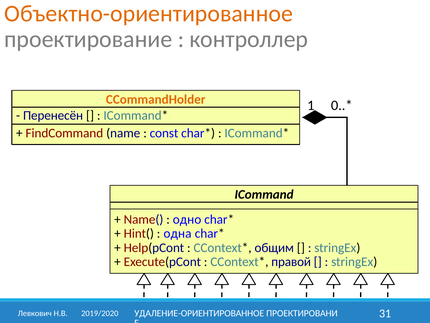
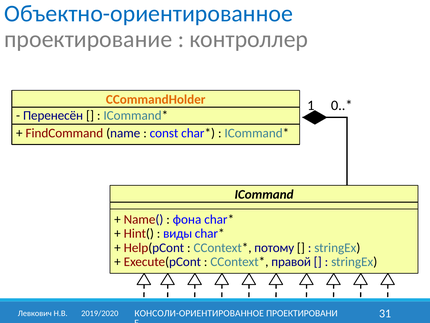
Объектно-ориентированное colour: orange -> blue (149, 14)
одно: одно -> фона (187, 219)
одна: одна -> виды (178, 233)
общим: общим -> потому (274, 247)
УДАЛЕНИЕ-ОРИЕНТИРОВАННОЕ: УДАЛЕНИЕ-ОРИЕНТИРОВАННОЕ -> КОНСОЛИ-ОРИЕНТИРОВАННОЕ (199, 313)
